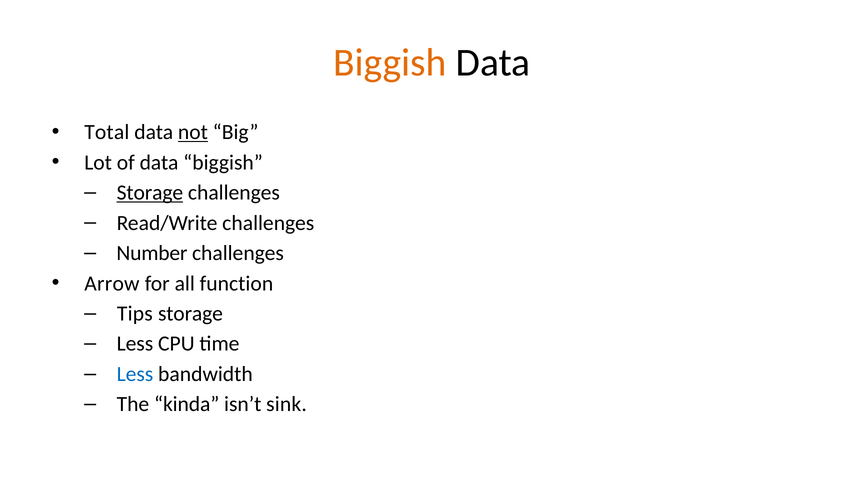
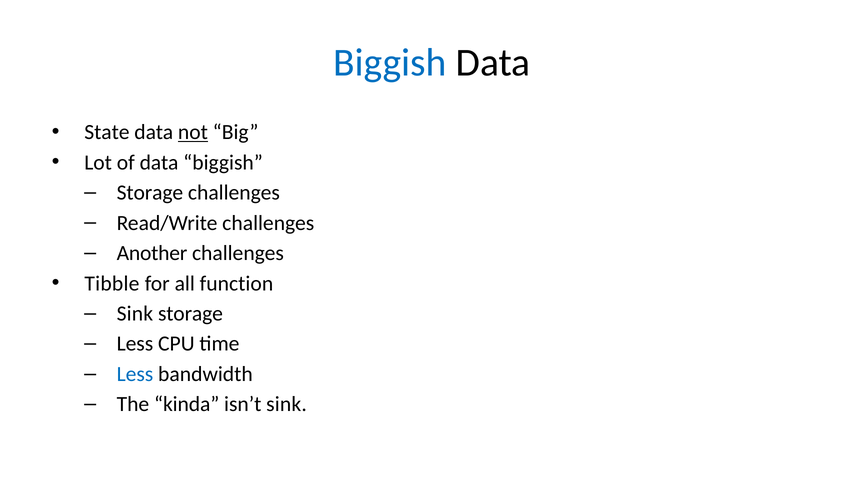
Biggish colour: orange -> blue (390, 63)
Total: Total -> State (107, 132)
Storage underline: present -> none (150, 193)
Number: Number -> Another (152, 253)
Arrow: Arrow -> Tibble (112, 283)
Tips: Tips -> Sink (135, 314)
